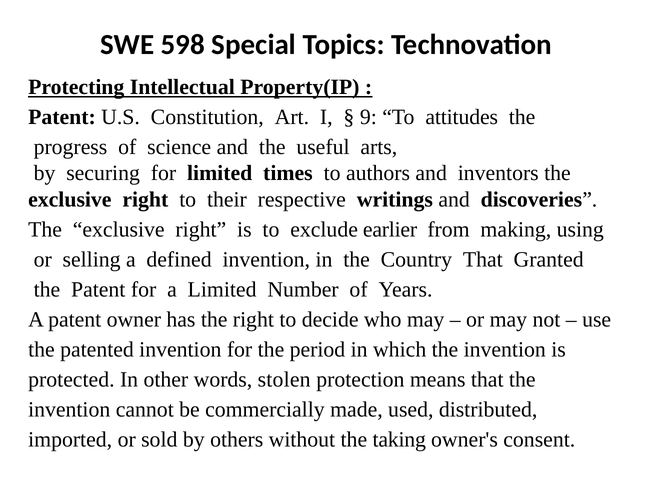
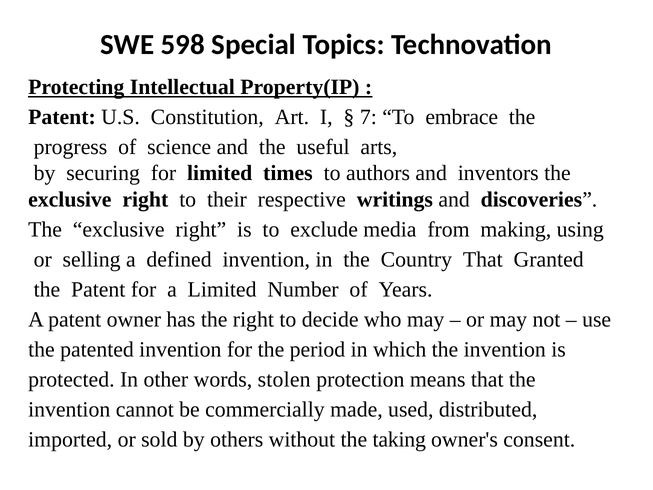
9: 9 -> 7 (368, 117)
attitudes: attitudes -> embrace (462, 117)
earlier: earlier -> media (390, 229)
